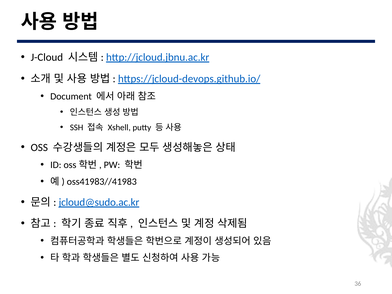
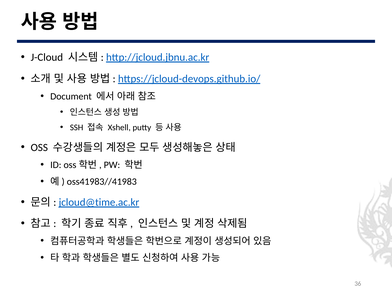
jcloud@sudo.ac.kr: jcloud@sudo.ac.kr -> jcloud@time.ac.kr (99, 202)
